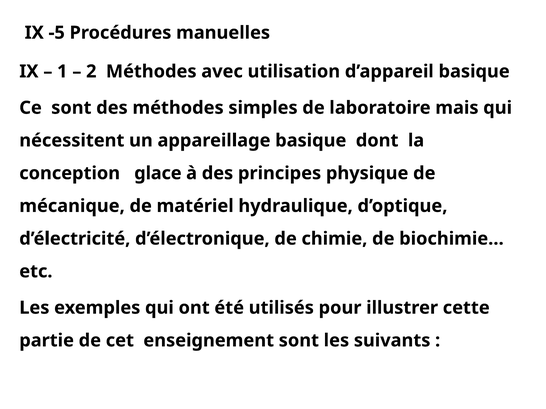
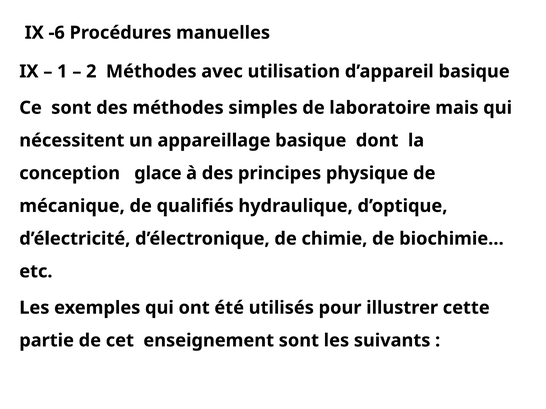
-5: -5 -> -6 (57, 33)
matériel: matériel -> qualifiés (195, 206)
